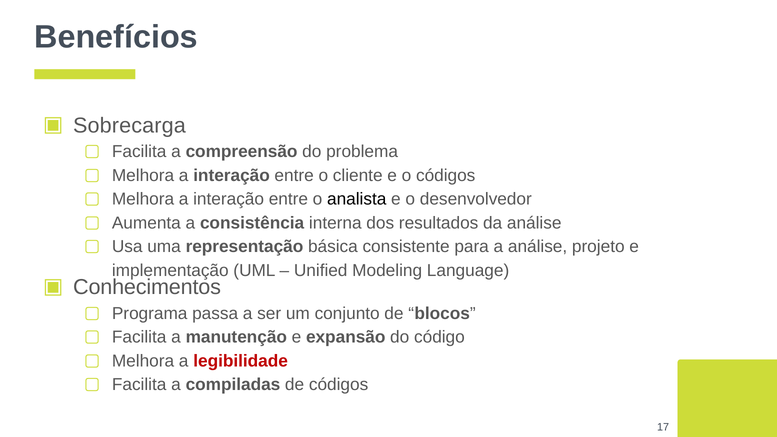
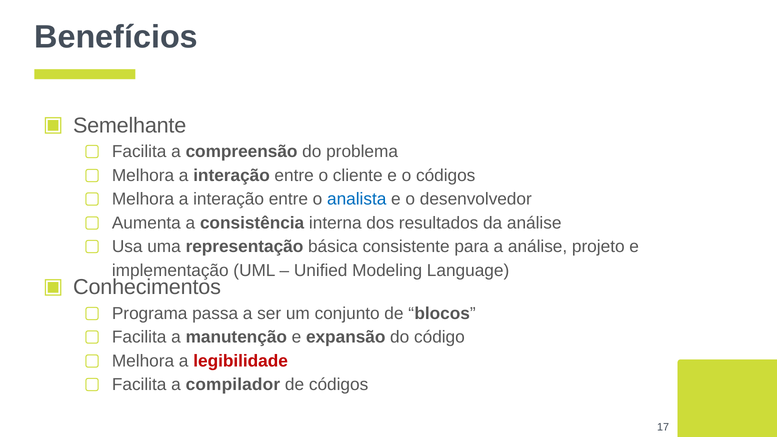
Sobrecarga: Sobrecarga -> Semelhante (130, 126)
analista colour: black -> blue (357, 199)
compiladas: compiladas -> compilador (233, 385)
